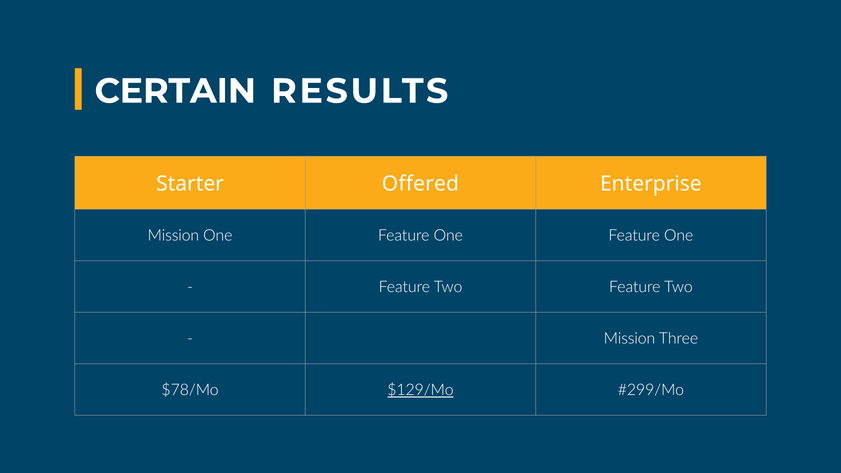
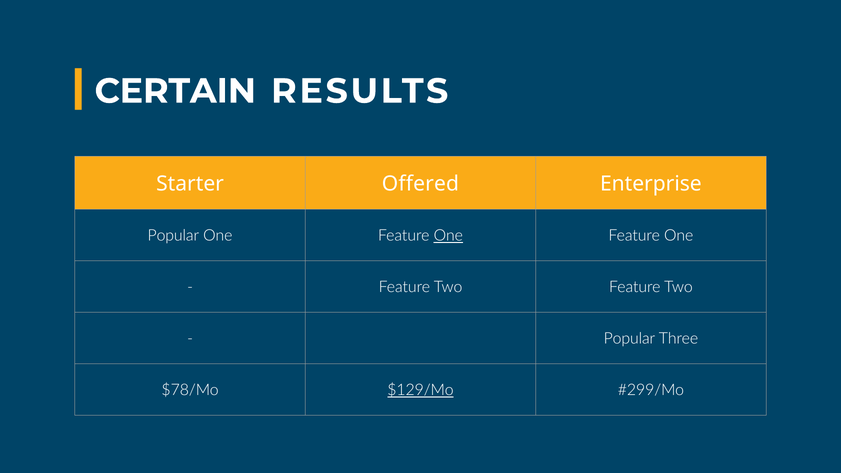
Mission: Mission -> Popular (173, 236)
One underline: none -> present (448, 236)
Mission: Mission -> Popular (629, 339)
